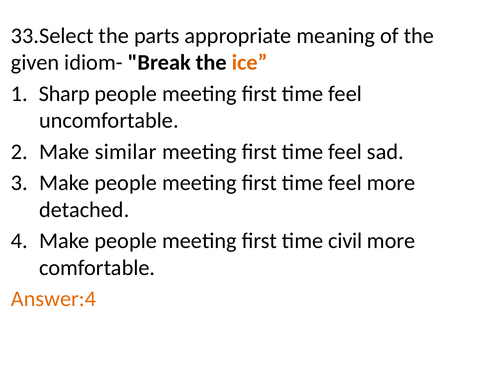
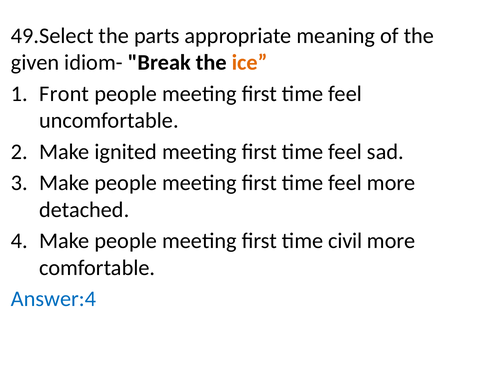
33.Select: 33.Select -> 49.Select (52, 36)
Sharp: Sharp -> Front (64, 94)
similar: similar -> ignited (126, 152)
Answer:4 colour: orange -> blue (54, 299)
